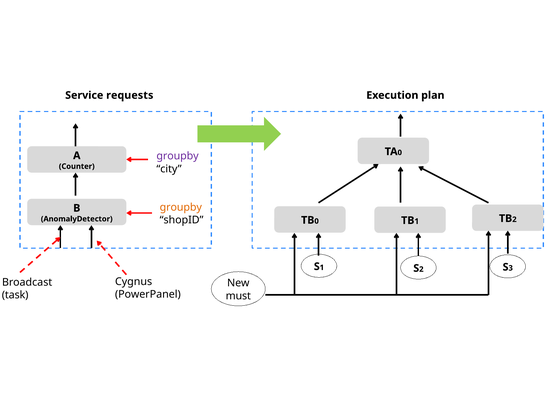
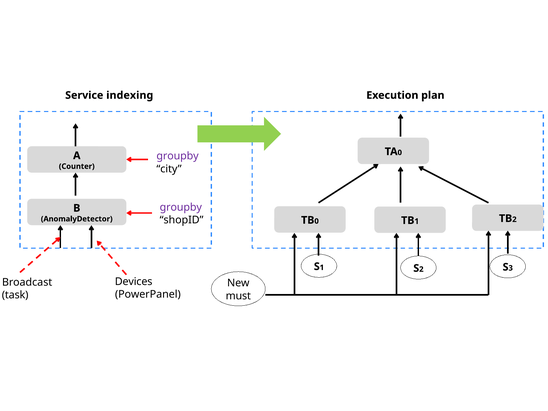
requests: requests -> indexing (130, 95)
groupby colour: orange -> purple (181, 207)
Cygnus: Cygnus -> Devices (134, 281)
